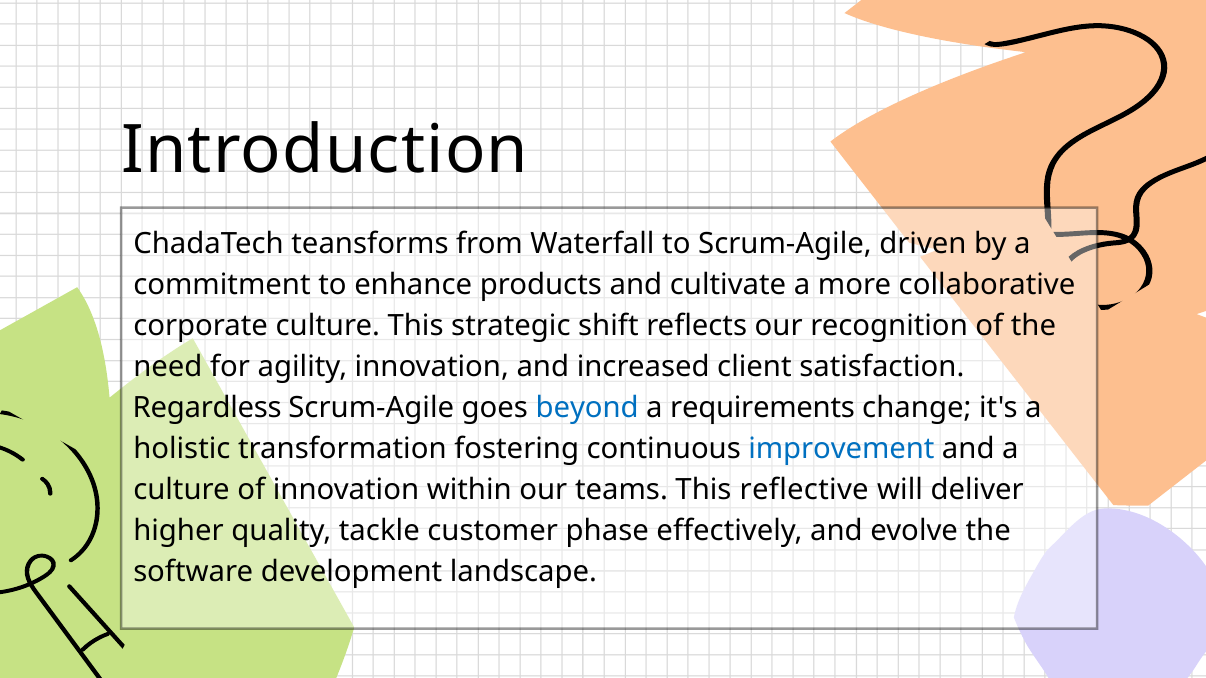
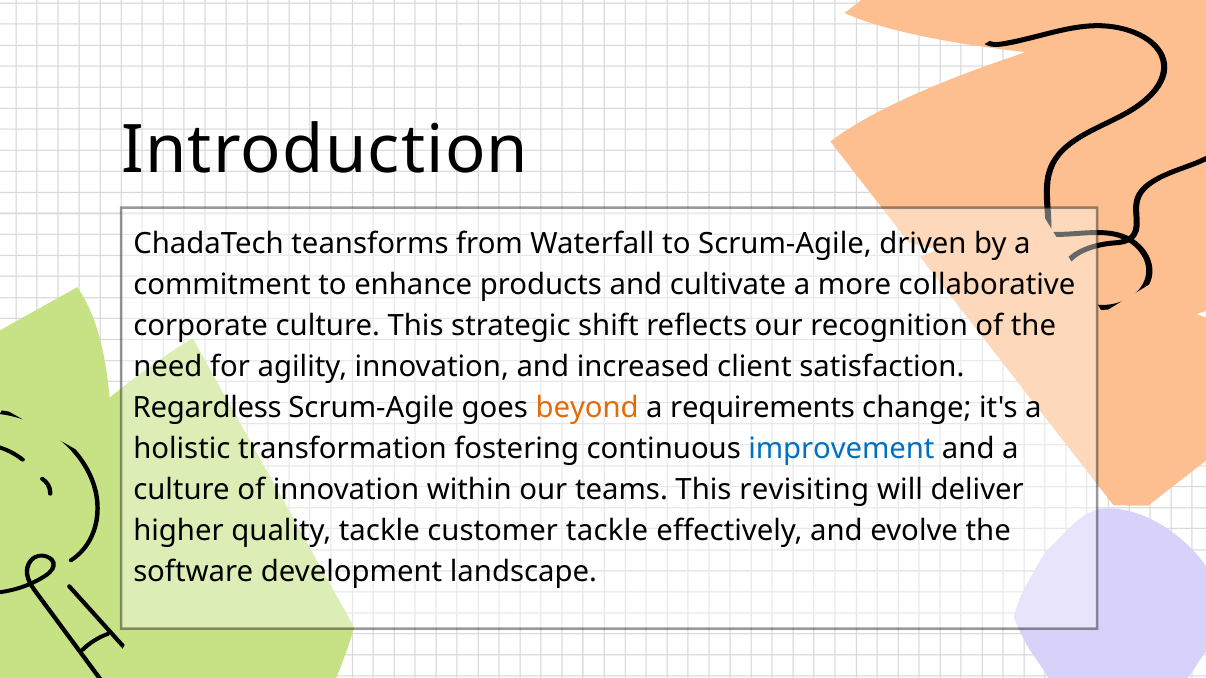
beyond colour: blue -> orange (587, 408)
reflective: reflective -> revisiting (804, 490)
customer phase: phase -> tackle (607, 532)
